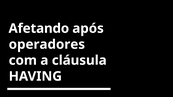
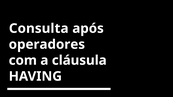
Afetando: Afetando -> Consulta (39, 29)
